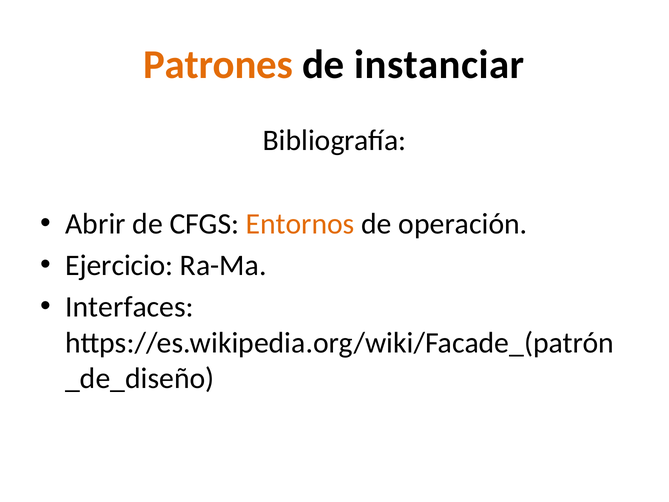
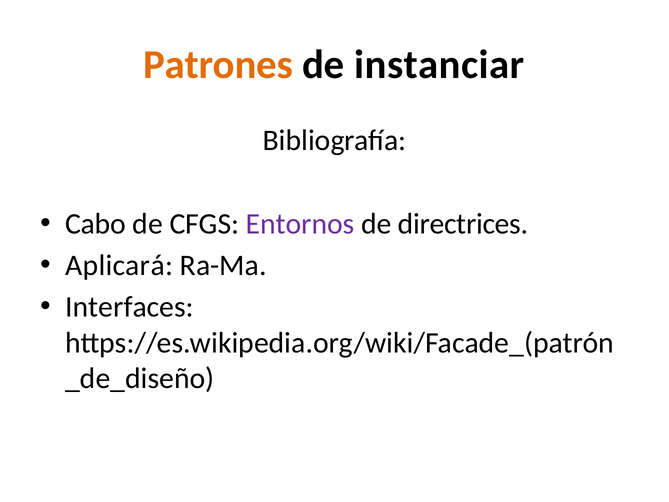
Abrir: Abrir -> Cabo (96, 224)
Entornos colour: orange -> purple (300, 224)
operación: operación -> directrices (463, 224)
Ejercicio: Ejercicio -> Aplicará (119, 265)
